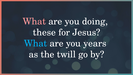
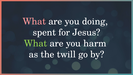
these: these -> spent (44, 32)
What colour: light blue -> light green (36, 43)
years: years -> harm (95, 43)
